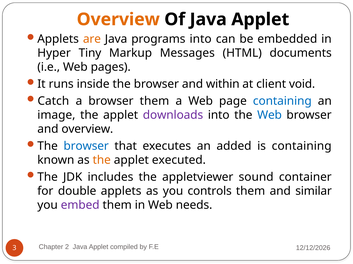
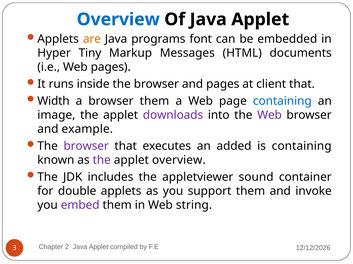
Overview colour: orange -> blue (118, 19)
programs into: into -> font (201, 39)
and within: within -> pages (223, 84)
client void: void -> that (302, 84)
Catch: Catch -> Width (53, 101)
Web colour: blue -> purple (270, 115)
and overview: overview -> example (87, 129)
browser colour: blue -> purple (86, 146)
the colour: orange -> purple (102, 160)
applet executed: executed -> overview (179, 160)
controls: controls -> support (210, 192)
similar: similar -> invoke (314, 192)
needs: needs -> string (194, 206)
